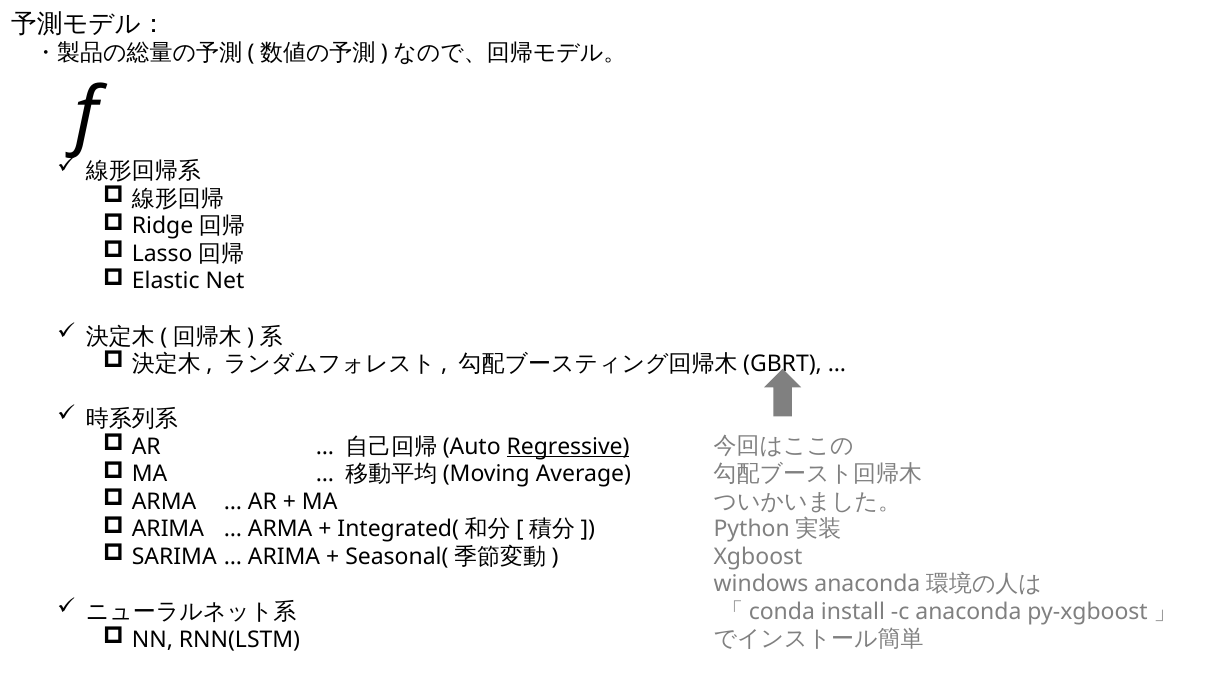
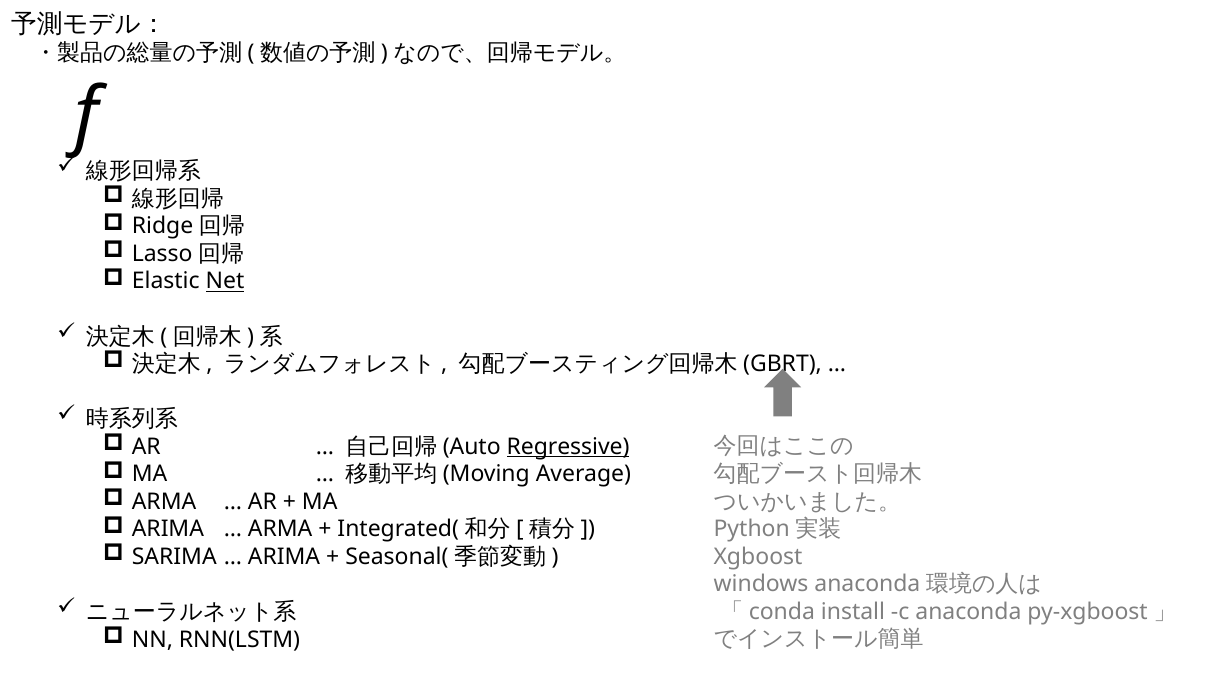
Net underline: none -> present (225, 282)
